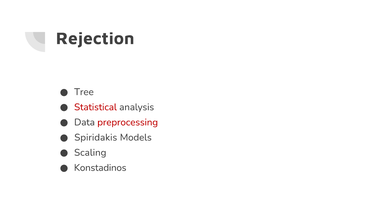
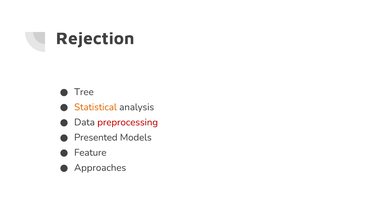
Statistical colour: red -> orange (95, 107)
Spiridakis: Spiridakis -> Presented (96, 137)
Scaling: Scaling -> Feature (90, 152)
Konstadinos: Konstadinos -> Approaches (100, 168)
